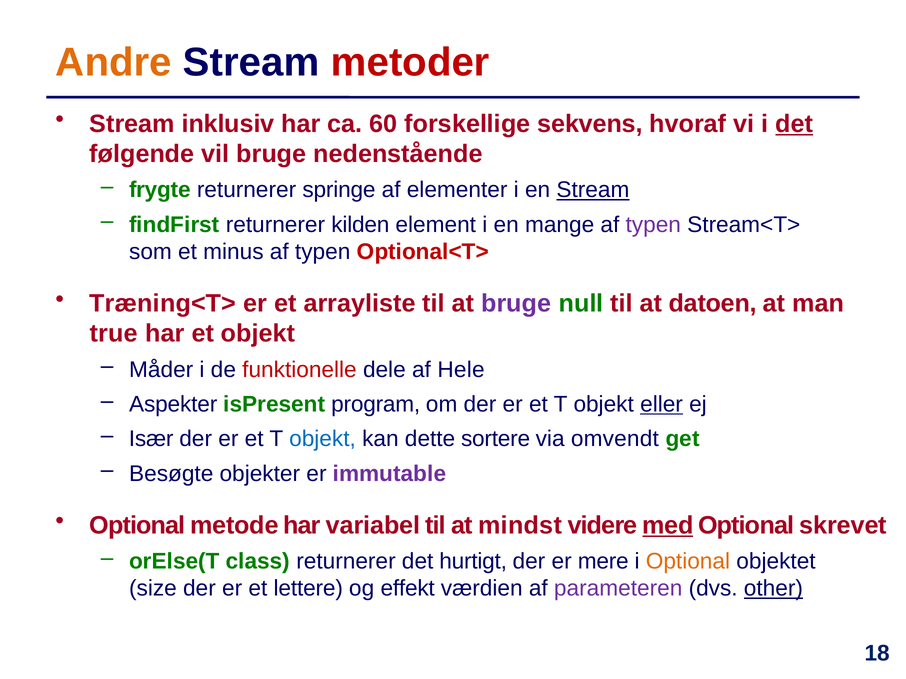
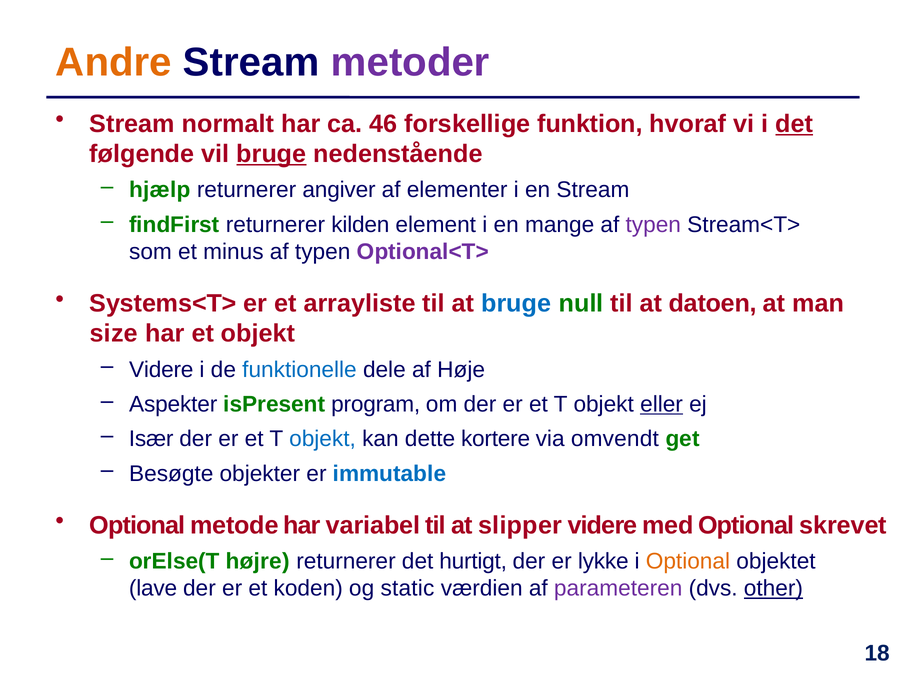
metoder colour: red -> purple (410, 62)
inklusiv: inklusiv -> normalt (228, 124)
60: 60 -> 46 (383, 124)
sekvens: sekvens -> funktion (590, 124)
bruge underline: none -> present (271, 154)
frygte: frygte -> hjælp (160, 190)
springe: springe -> angiver (339, 190)
Stream underline: present -> none (593, 190)
Optional<T> colour: red -> purple (423, 252)
Træning<T>: Træning<T> -> Systems<T> (163, 304)
bruge colour: purple -> blue (516, 304)
true: true -> size (114, 334)
Måder: Måder -> Videre (161, 370)
funktionelle colour: red -> blue (299, 370)
Hele: Hele -> Høje (461, 370)
sortere: sortere -> kortere (496, 439)
immutable colour: purple -> blue (390, 474)
mindst: mindst -> slipper (520, 526)
med underline: present -> none (668, 526)
class: class -> højre (258, 562)
mere: mere -> lykke (603, 562)
size: size -> lave (153, 589)
lettere: lettere -> koden (308, 589)
effekt: effekt -> static (407, 589)
